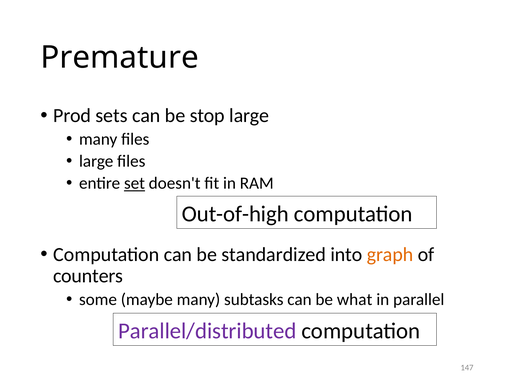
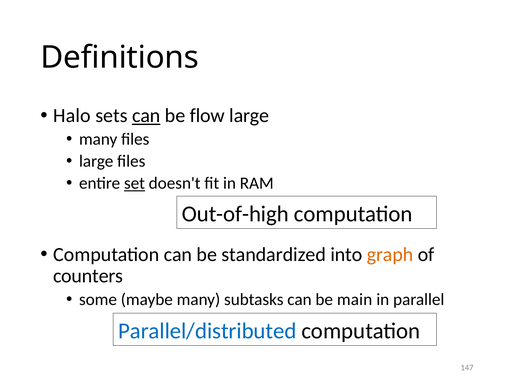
Premature: Premature -> Definitions (120, 58)
Prod: Prod -> Halo (72, 116)
can underline: none -> present (146, 116)
stop: stop -> flow (207, 116)
what: what -> main (355, 300)
Parallel/distributed colour: purple -> blue (207, 331)
